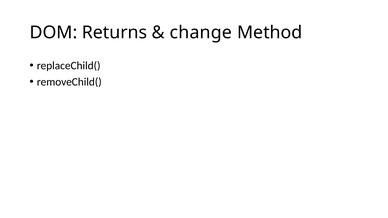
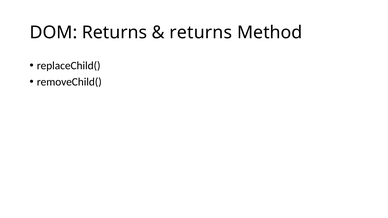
change: change -> returns (201, 33)
